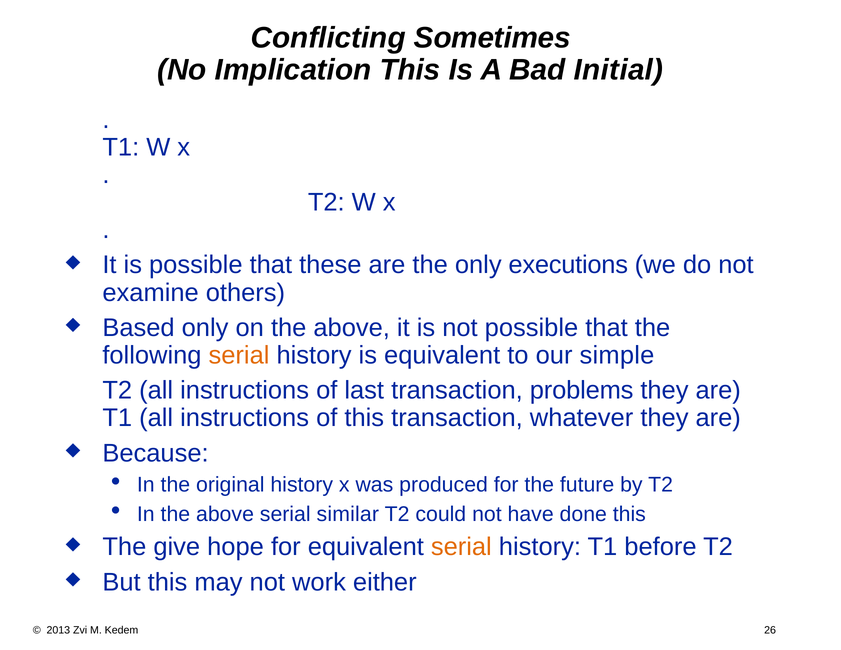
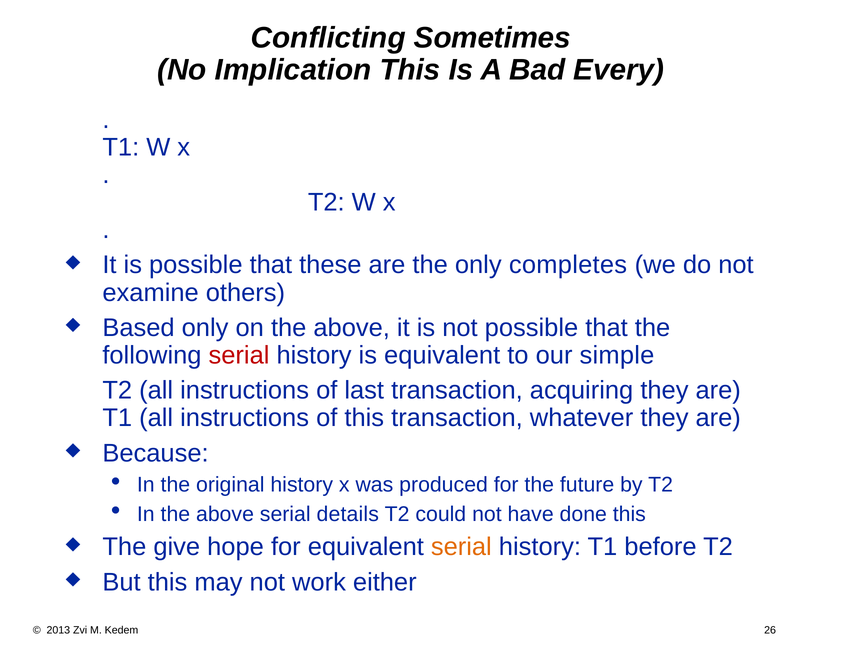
Initial: Initial -> Every (619, 70)
executions: executions -> completes (568, 265)
serial colour: orange -> red (239, 355)
problems: problems -> acquiring (582, 390)
similar: similar -> details (348, 514)
